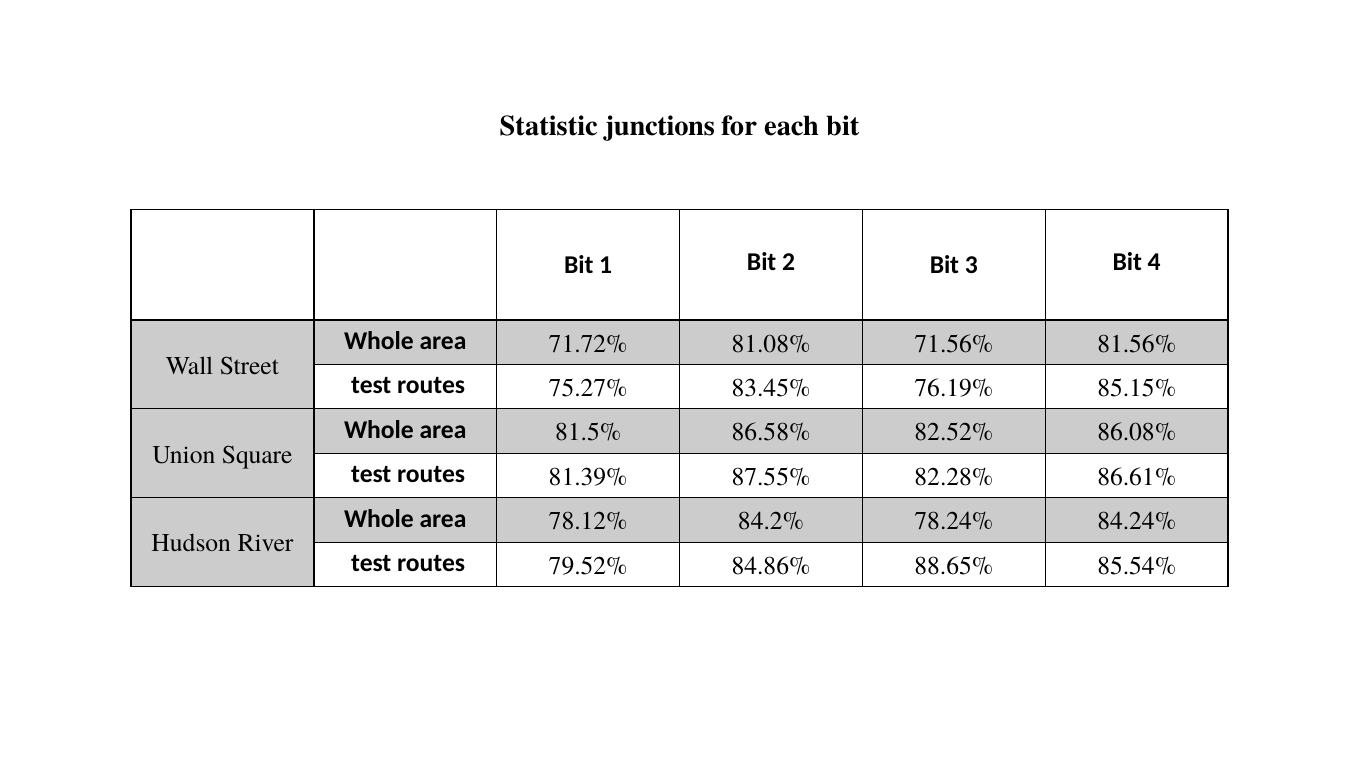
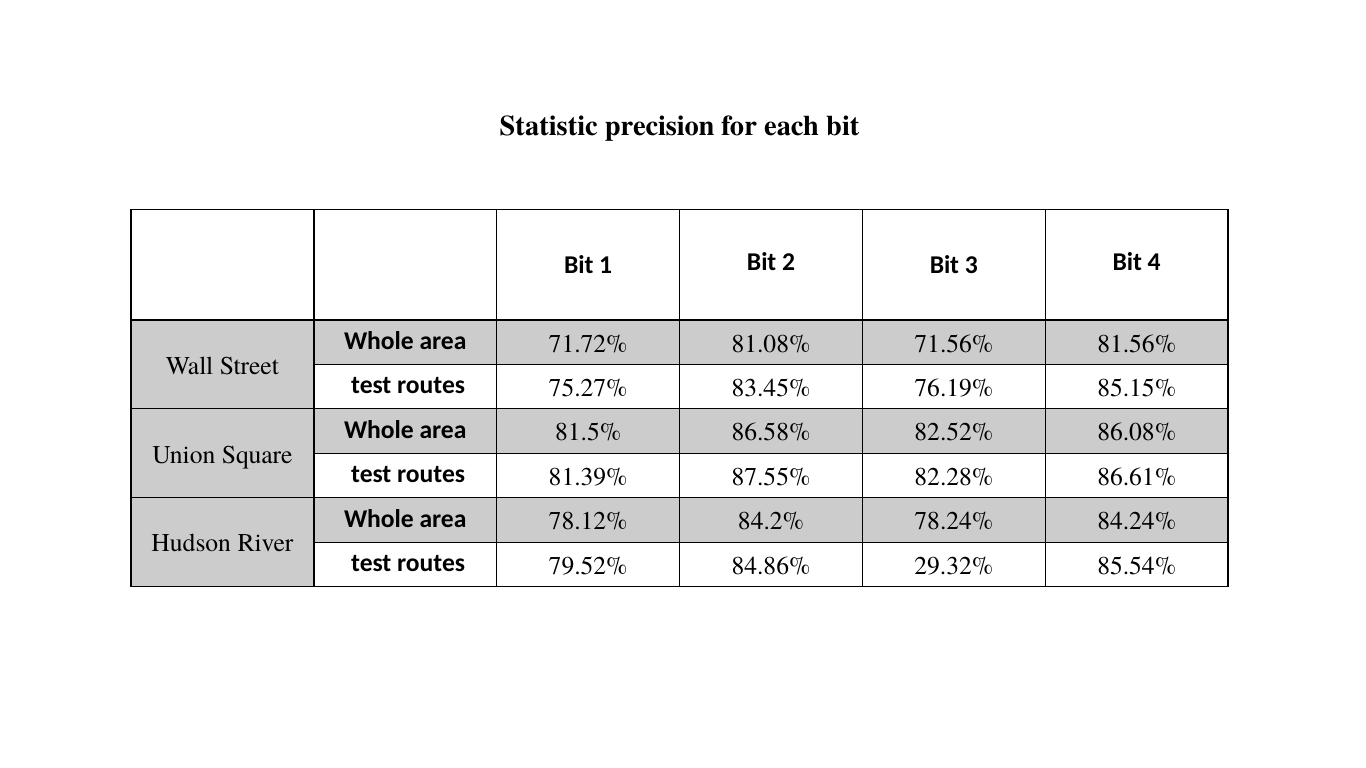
junctions: junctions -> precision (660, 126)
88.65%: 88.65% -> 29.32% (954, 566)
